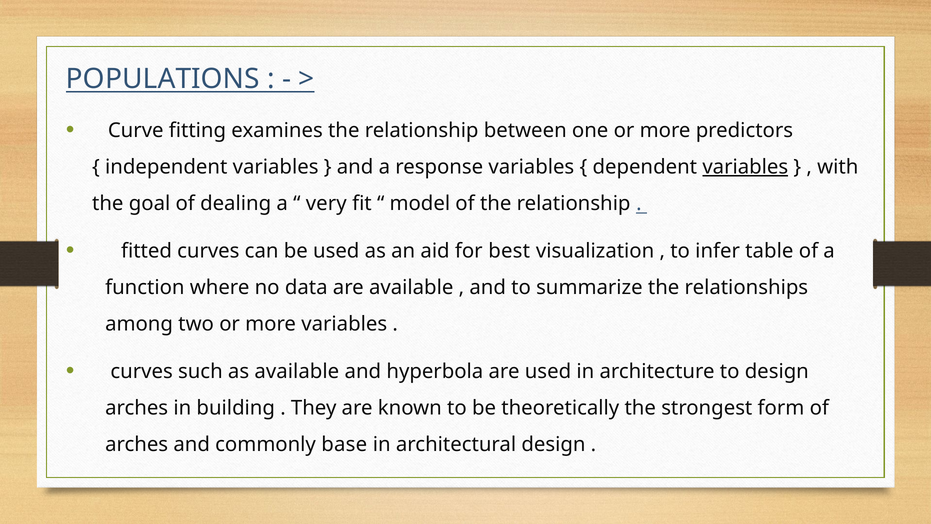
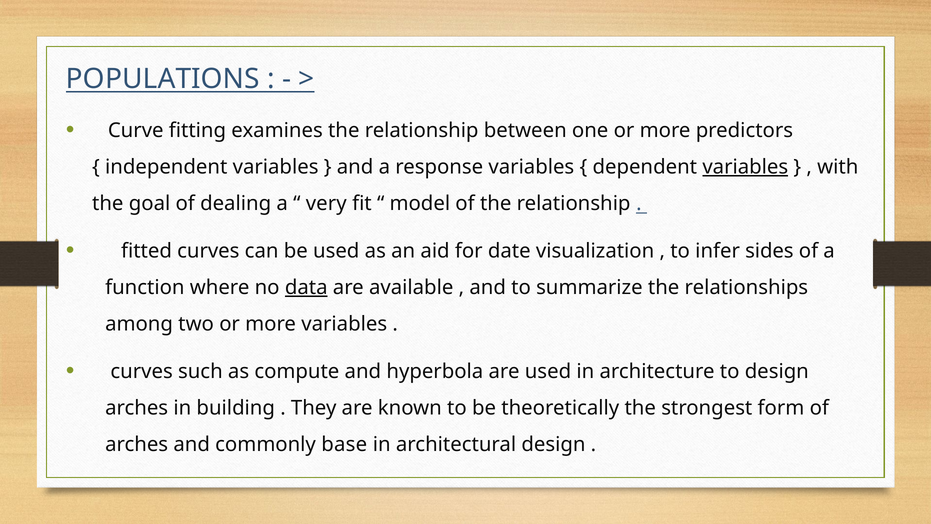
best: best -> date (509, 251)
table: table -> sides (769, 251)
data underline: none -> present (306, 287)
as available: available -> compute (297, 371)
